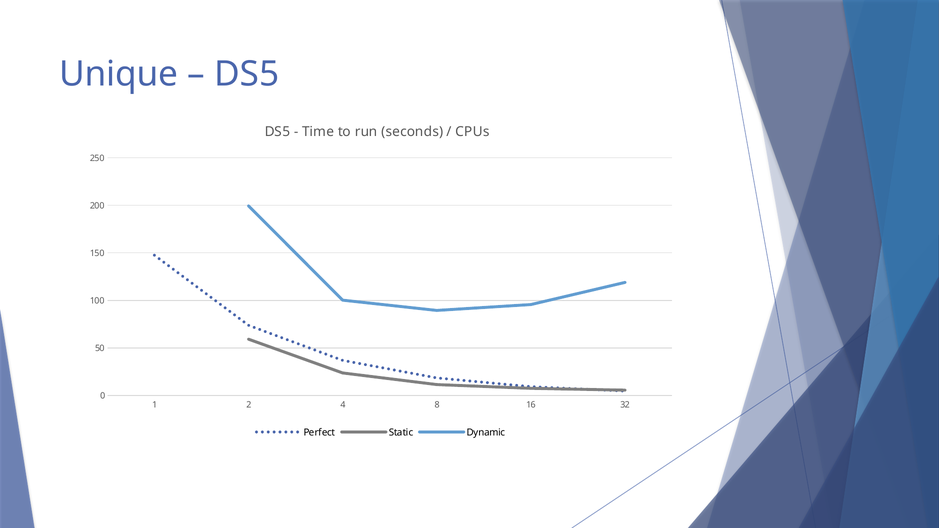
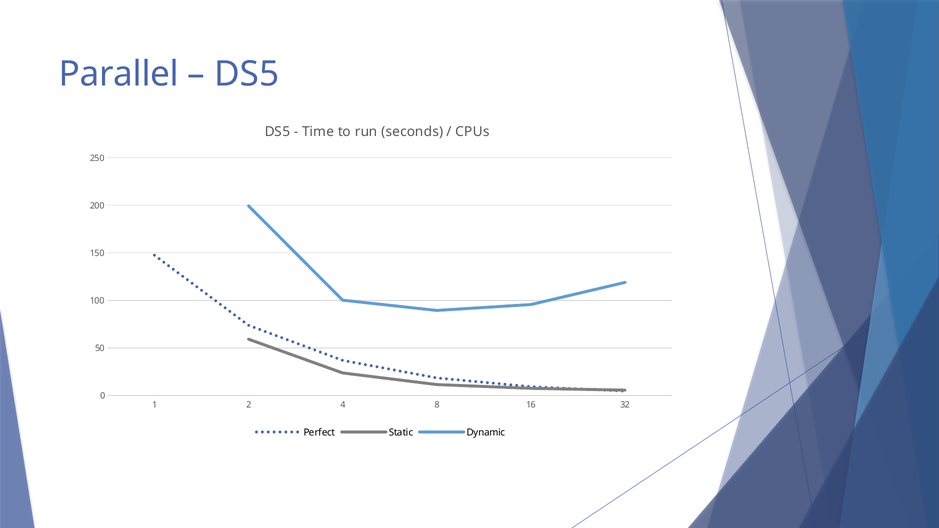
Unique: Unique -> Parallel (119, 74)
